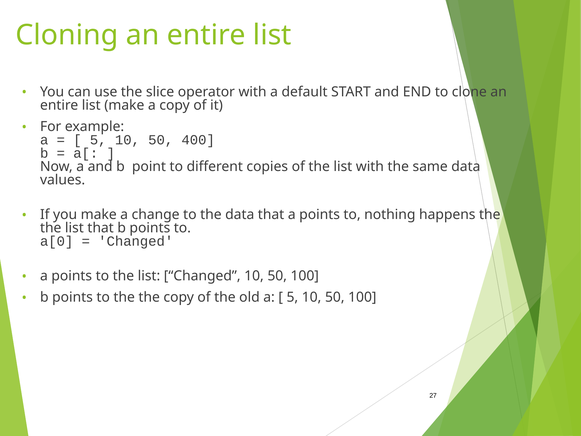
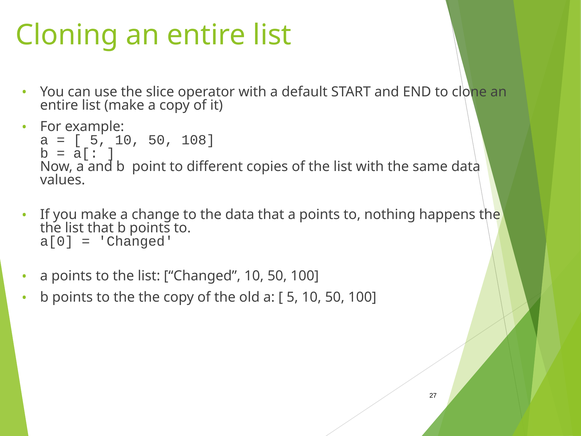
400: 400 -> 108 (198, 140)
